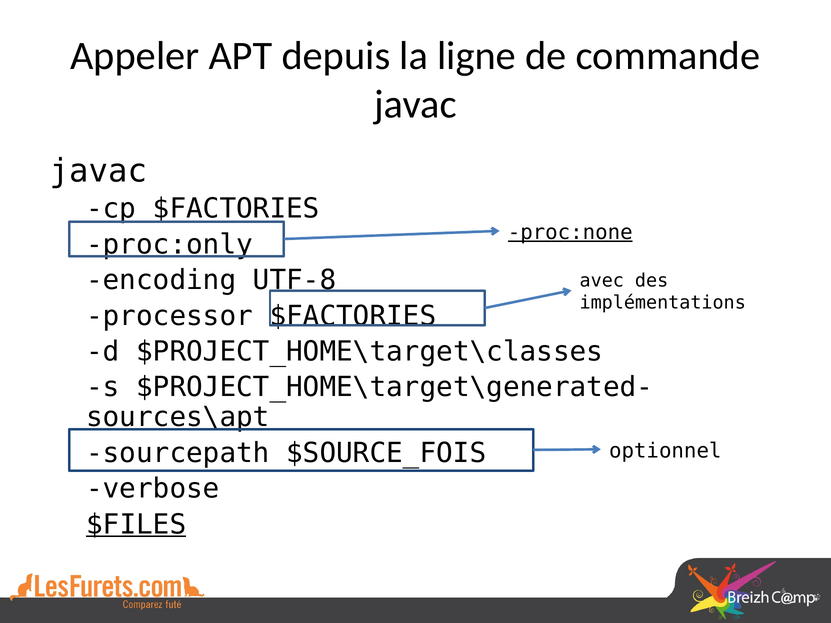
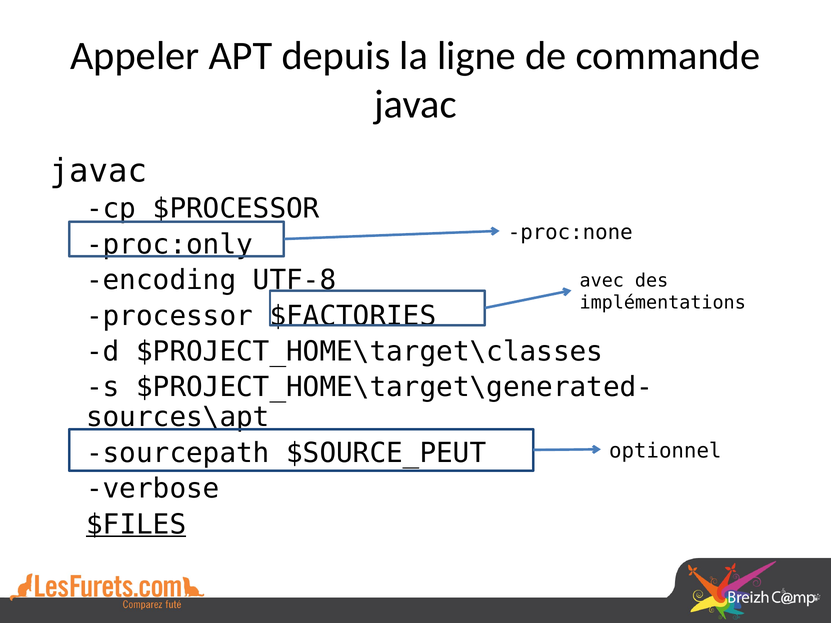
cp $FACTORIES: $FACTORIES -> $PROCESSOR (236, 209)
proc:none underline: present -> none (570, 232)
$SOURCE_FOIS: $SOURCE_FOIS -> $SOURCE_PEUT (386, 453)
